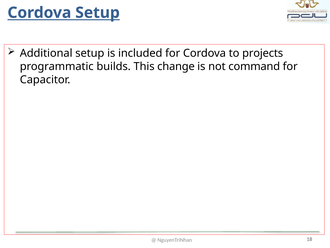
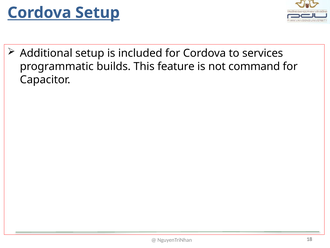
projects: projects -> services (263, 53)
change: change -> feature (176, 66)
